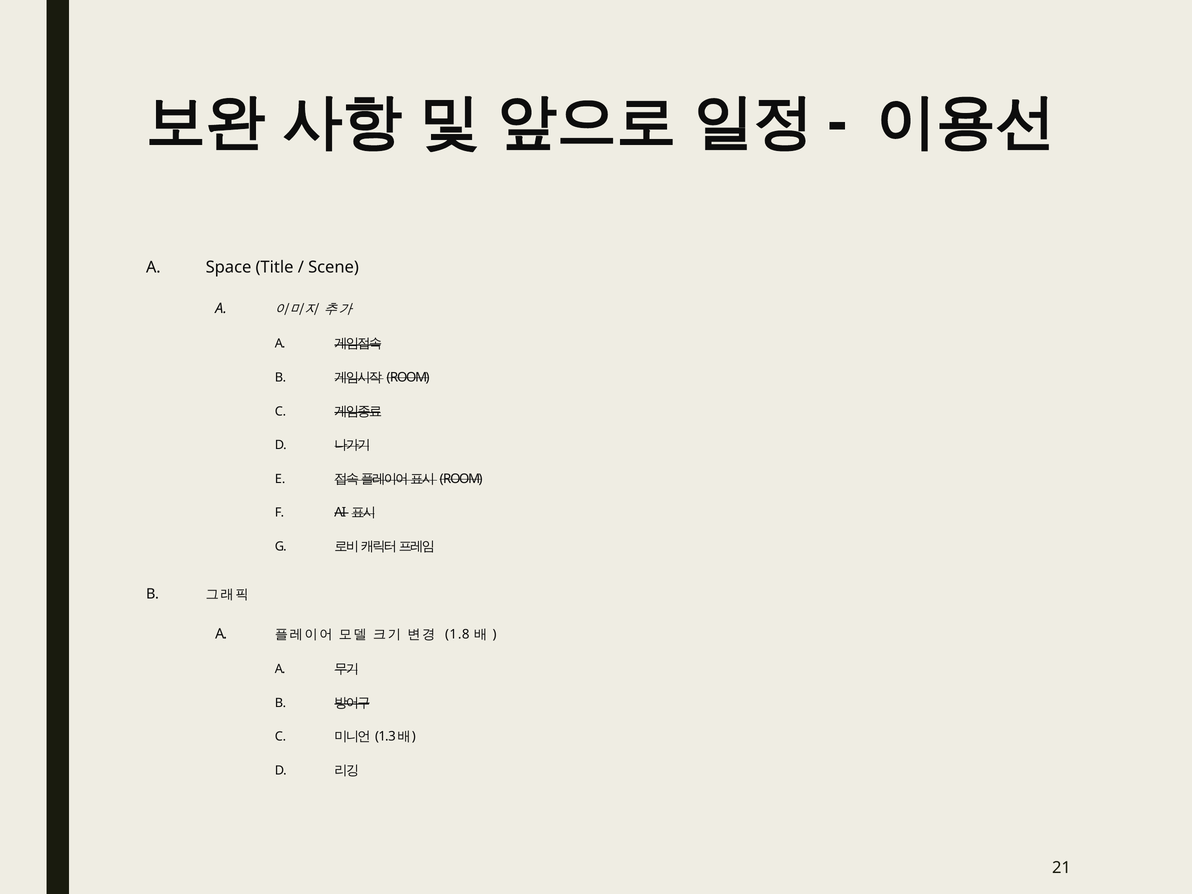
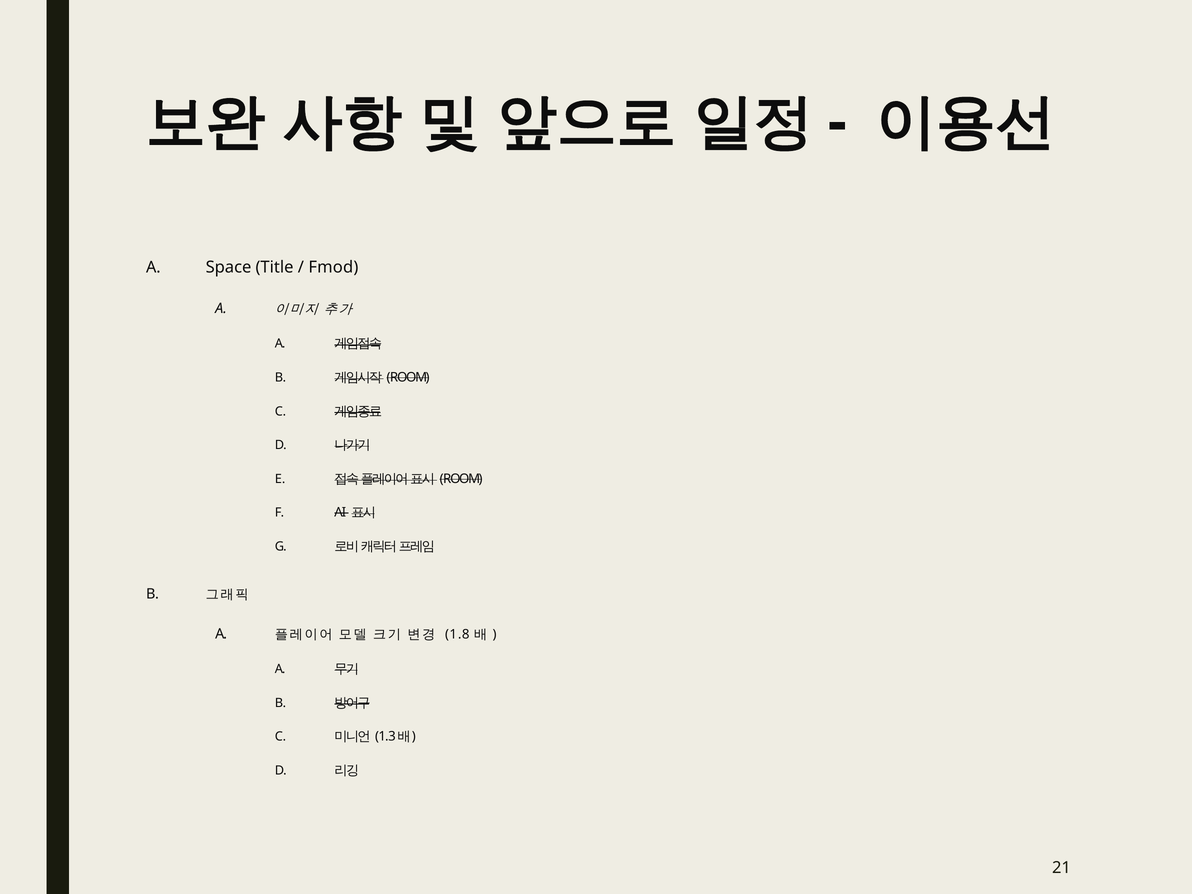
Scene: Scene -> Fmod (333, 267)
